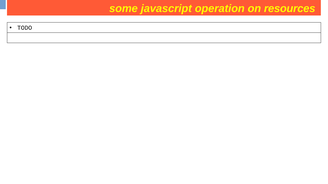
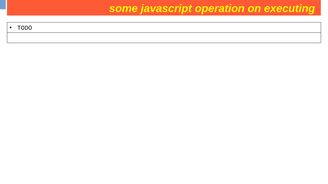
resources: resources -> executing (290, 9)
